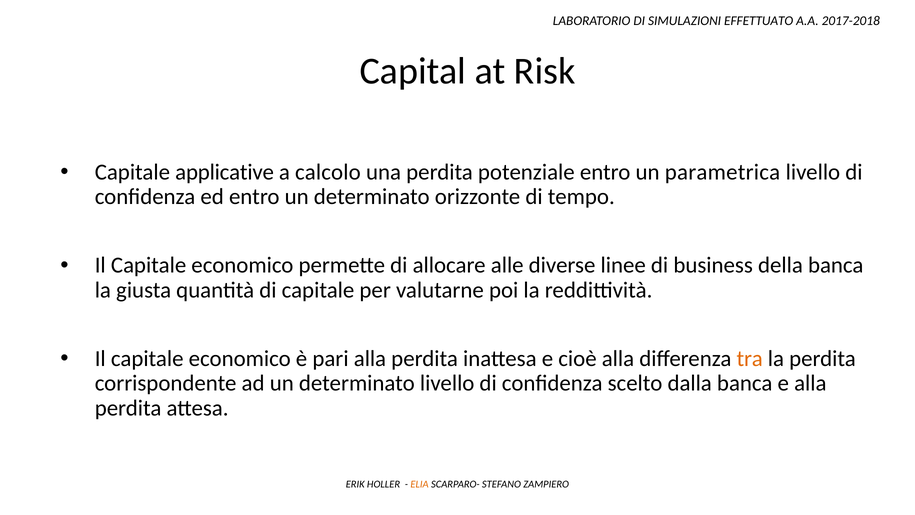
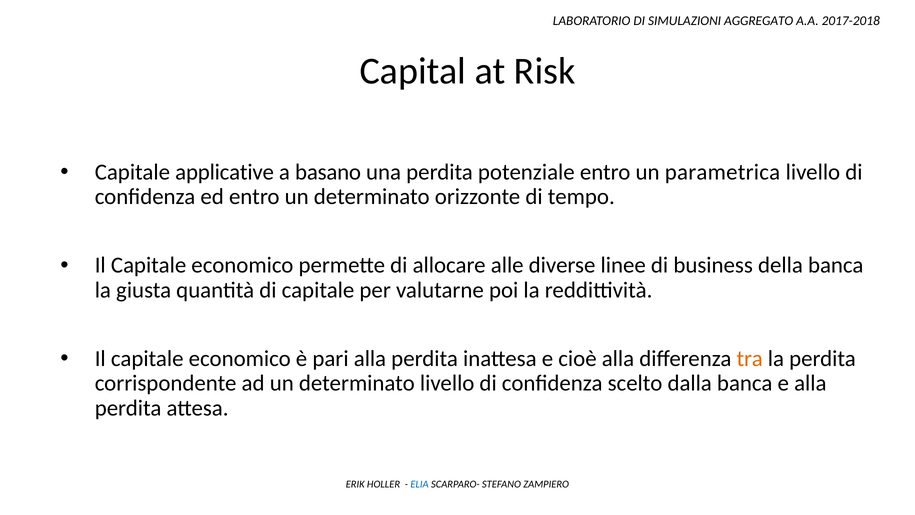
EFFETTUATO: EFFETTUATO -> AGGREGATO (759, 21)
calcolo: calcolo -> basano (328, 172)
ELIA colour: orange -> blue (420, 484)
